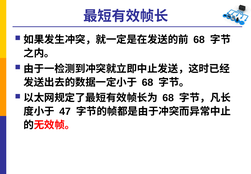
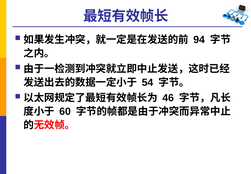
68: 68 -> 94 (199, 40)
68: 68 -> 54 (147, 82)
68: 68 -> 46 (168, 98)
47: 47 -> 60 (65, 111)
